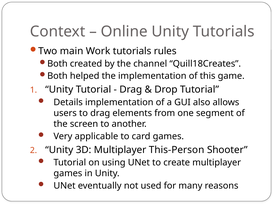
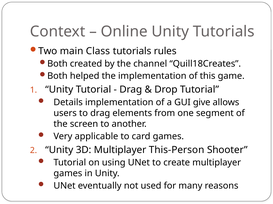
Work: Work -> Class (98, 51)
also: also -> give (202, 103)
